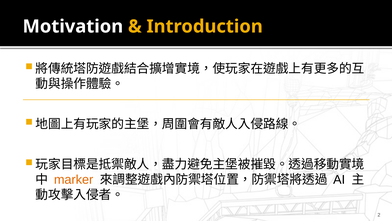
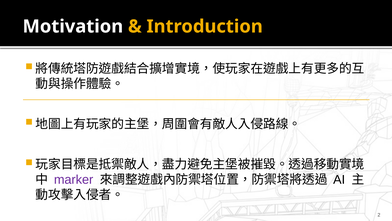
marker colour: orange -> purple (74, 179)
